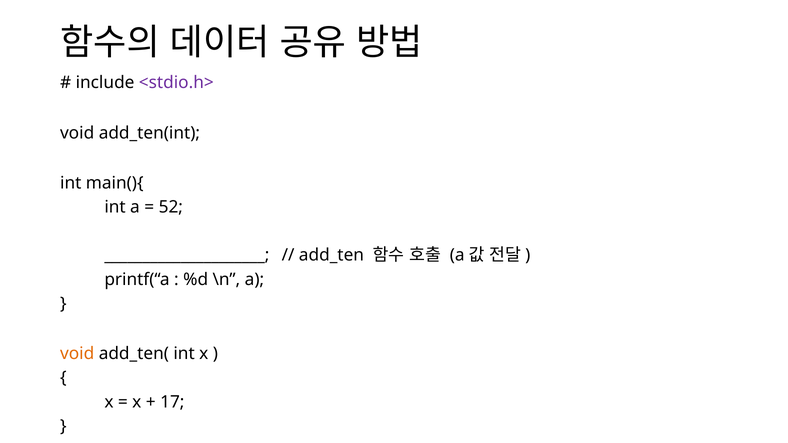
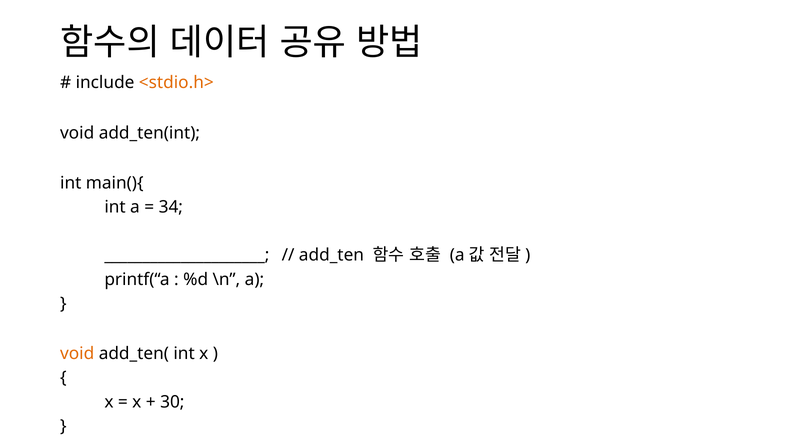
<stdio.h> colour: purple -> orange (176, 83)
52: 52 -> 34 (171, 207)
17: 17 -> 30 (172, 402)
